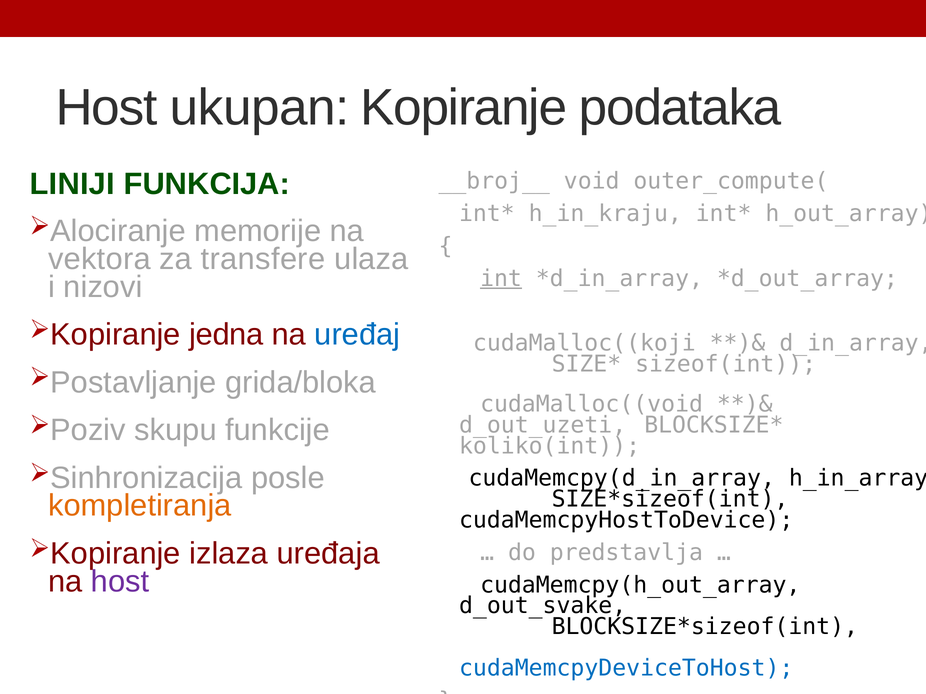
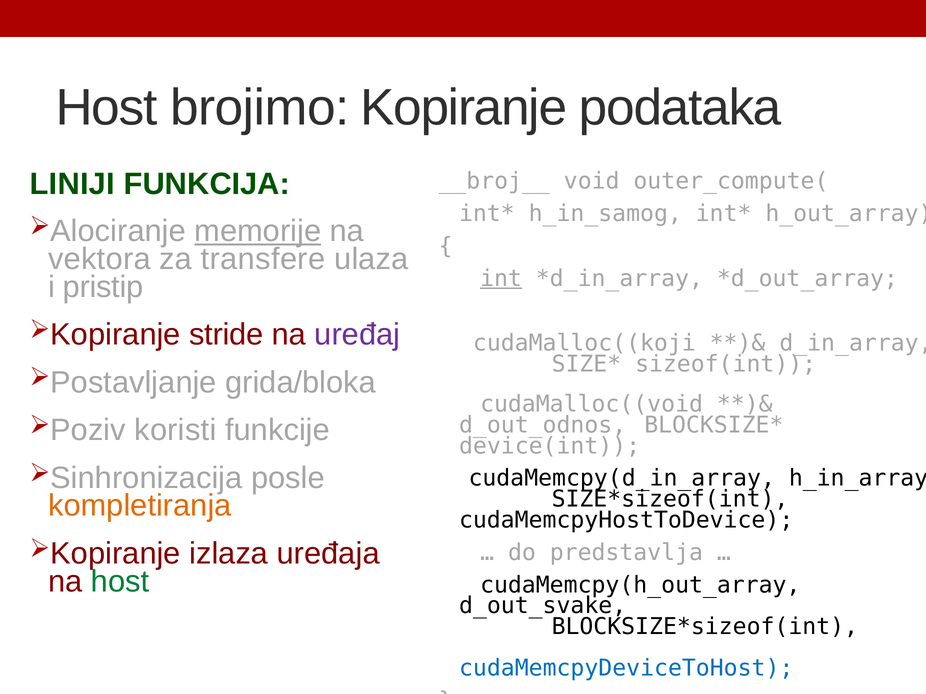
ukupan: ukupan -> brojimo (260, 108)
h_in_kraju: h_in_kraju -> h_in_samog (605, 214)
memorije underline: none -> present (258, 231)
nizovi: nizovi -> pristip (103, 287)
jedna: jedna -> stride (226, 335)
uređaj colour: blue -> purple (357, 335)
d_out_uzeti: d_out_uzeti -> d_out_odnos (543, 425)
skupu: skupu -> koristi (175, 431)
koliko(int: koliko(int -> device(int (550, 446)
host colour: purple -> green (120, 582)
